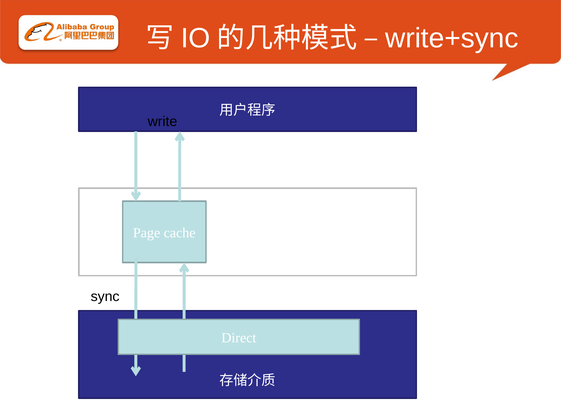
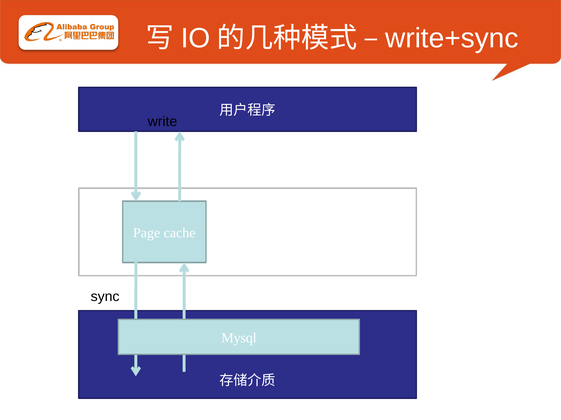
Direct: Direct -> Mysql (239, 338)
